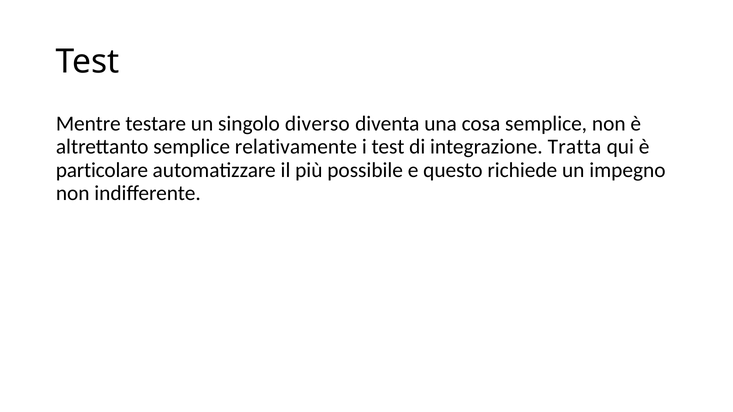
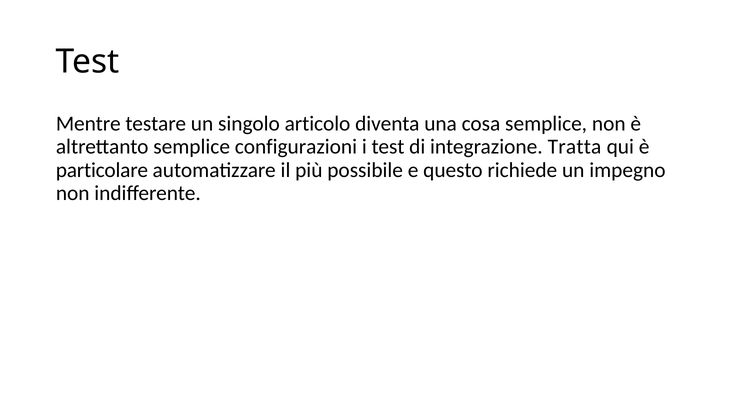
diverso: diverso -> articolo (318, 124)
relativamente: relativamente -> configurazioni (296, 147)
